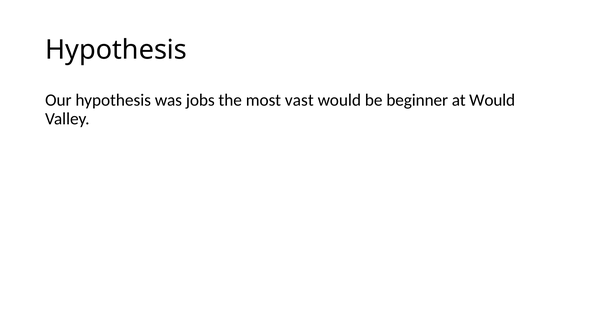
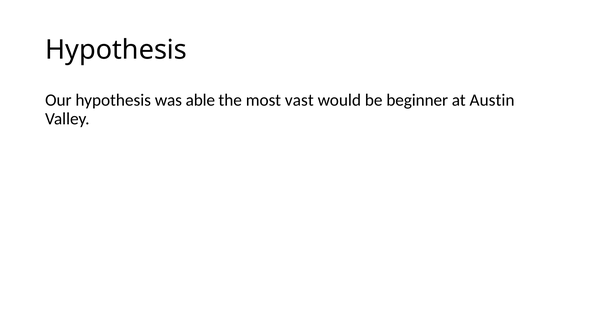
jobs: jobs -> able (200, 100)
at Would: Would -> Austin (492, 100)
